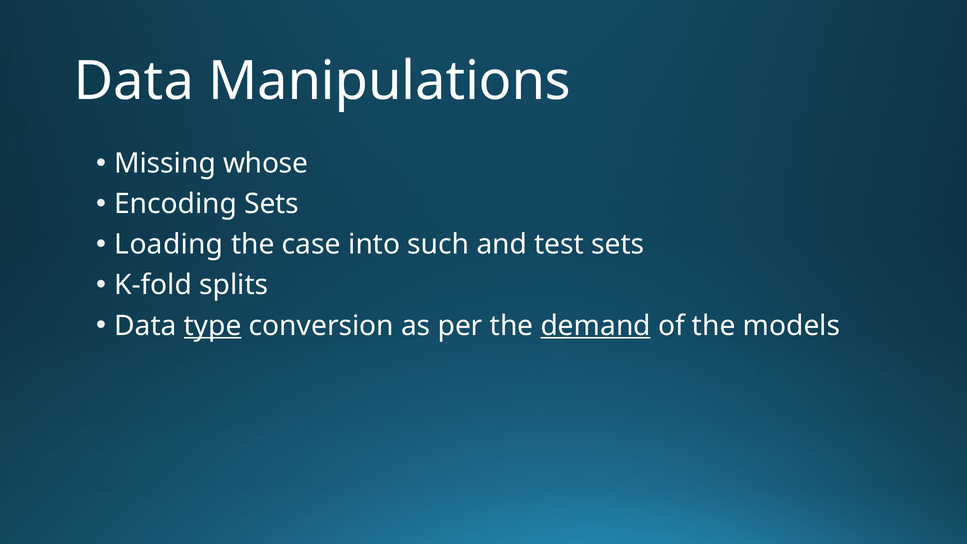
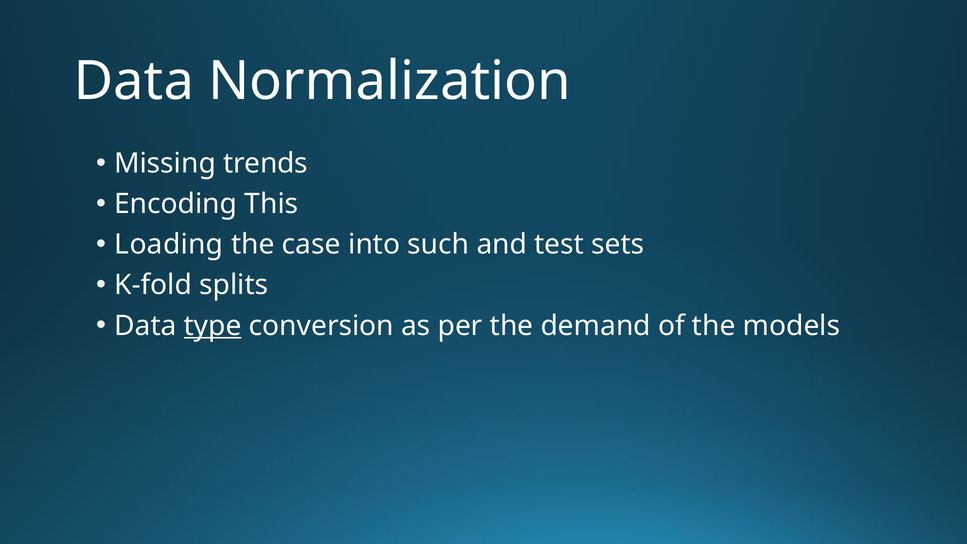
Manipulations: Manipulations -> Normalization (389, 81)
whose: whose -> trends (266, 164)
Encoding Sets: Sets -> This (271, 204)
demand underline: present -> none (596, 326)
